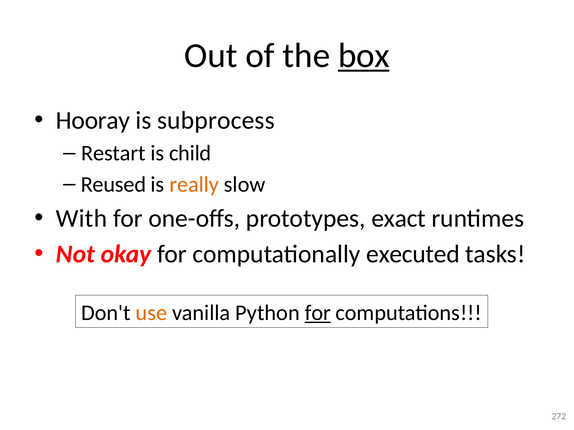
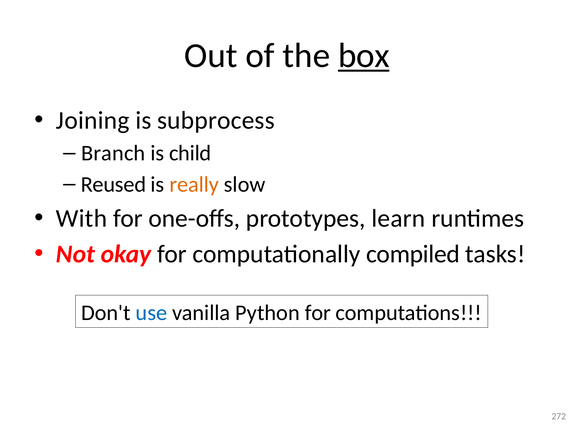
Hooray: Hooray -> Joining (93, 120)
Restart: Restart -> Branch (113, 153)
exact: exact -> learn (398, 219)
executed: executed -> compiled (413, 254)
use colour: orange -> blue (151, 313)
for underline: present -> none (318, 313)
